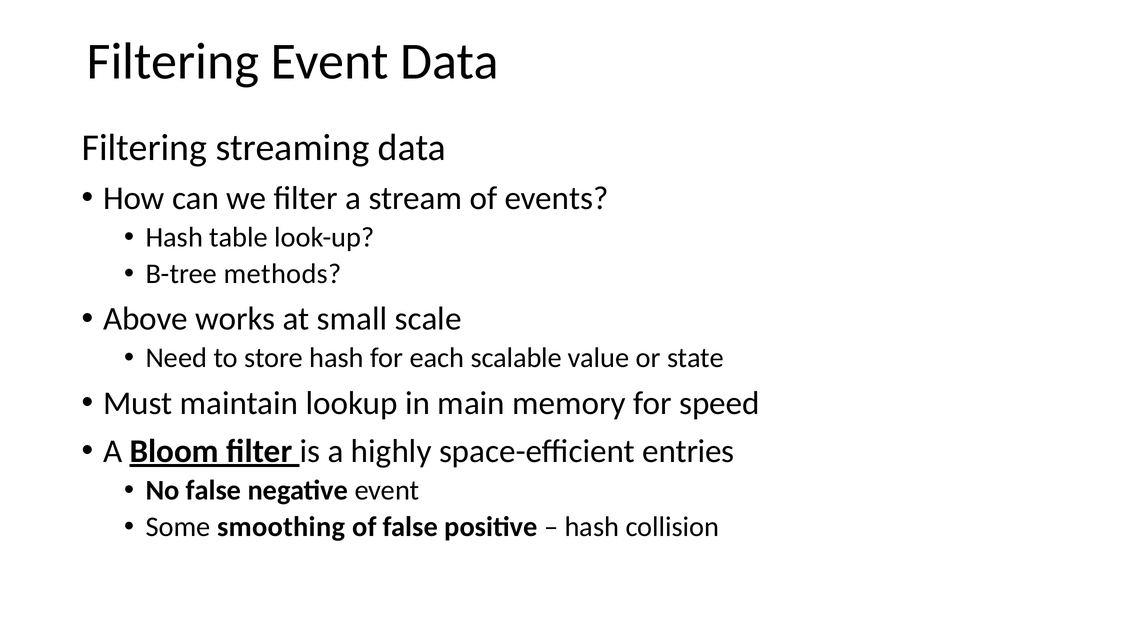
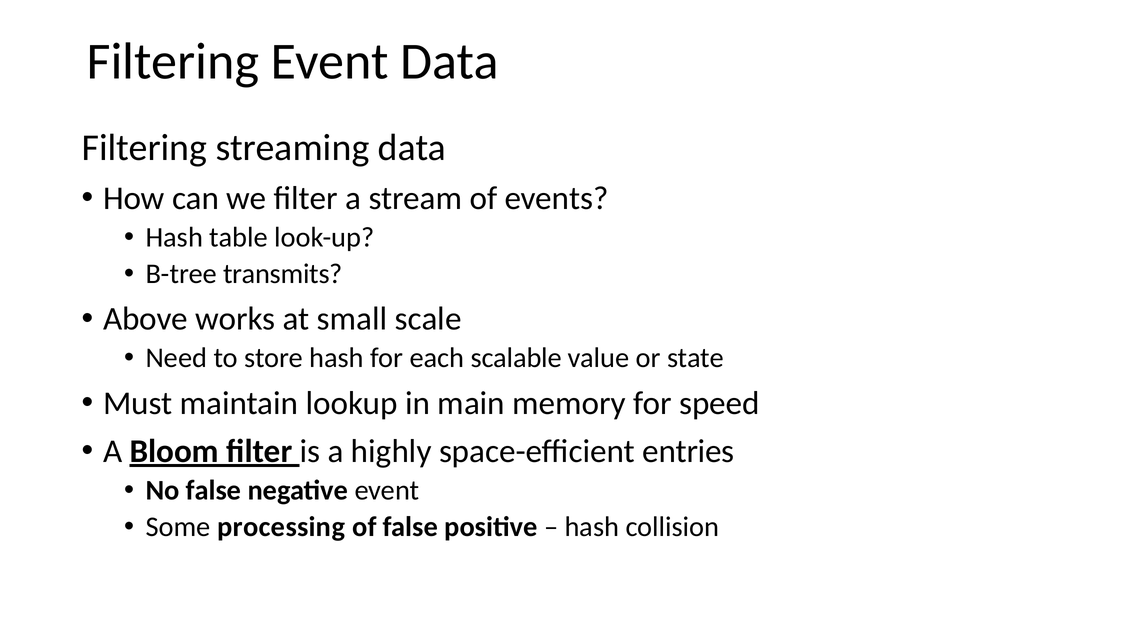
methods: methods -> transmits (283, 274)
smoothing: smoothing -> processing (281, 528)
